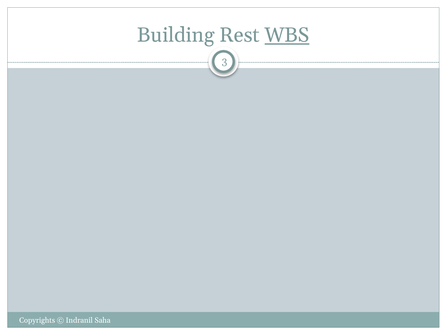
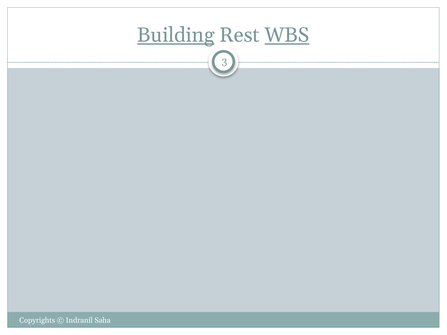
Building underline: none -> present (176, 35)
